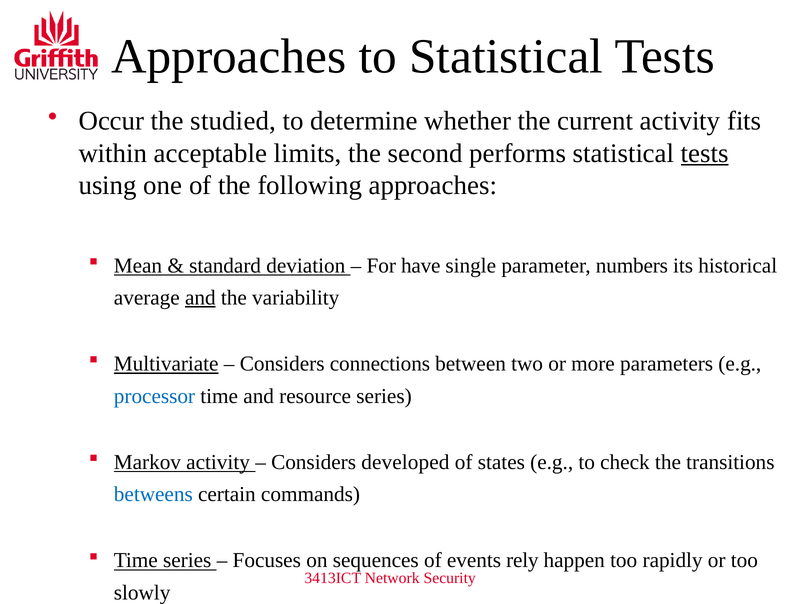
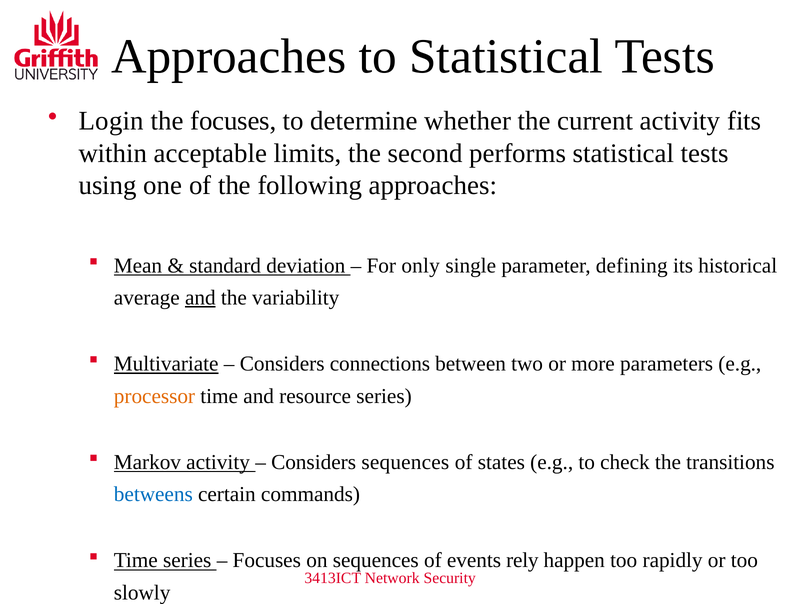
Occur: Occur -> Login (111, 121)
the studied: studied -> focuses (233, 121)
tests underline: present -> none (705, 153)
have: have -> only (421, 266)
numbers: numbers -> defining (632, 266)
processor colour: blue -> orange (154, 396)
Considers developed: developed -> sequences (405, 463)
